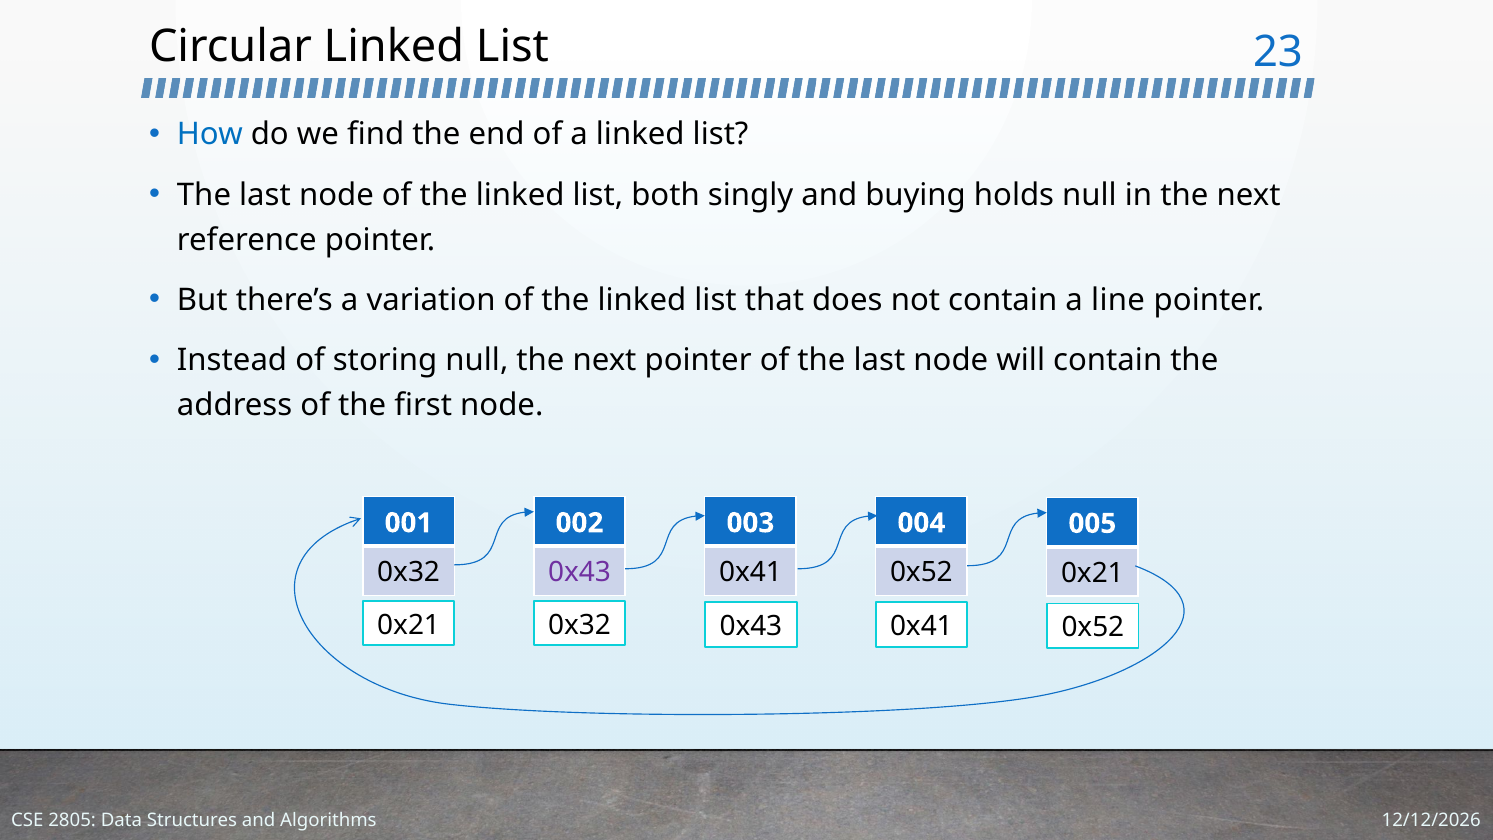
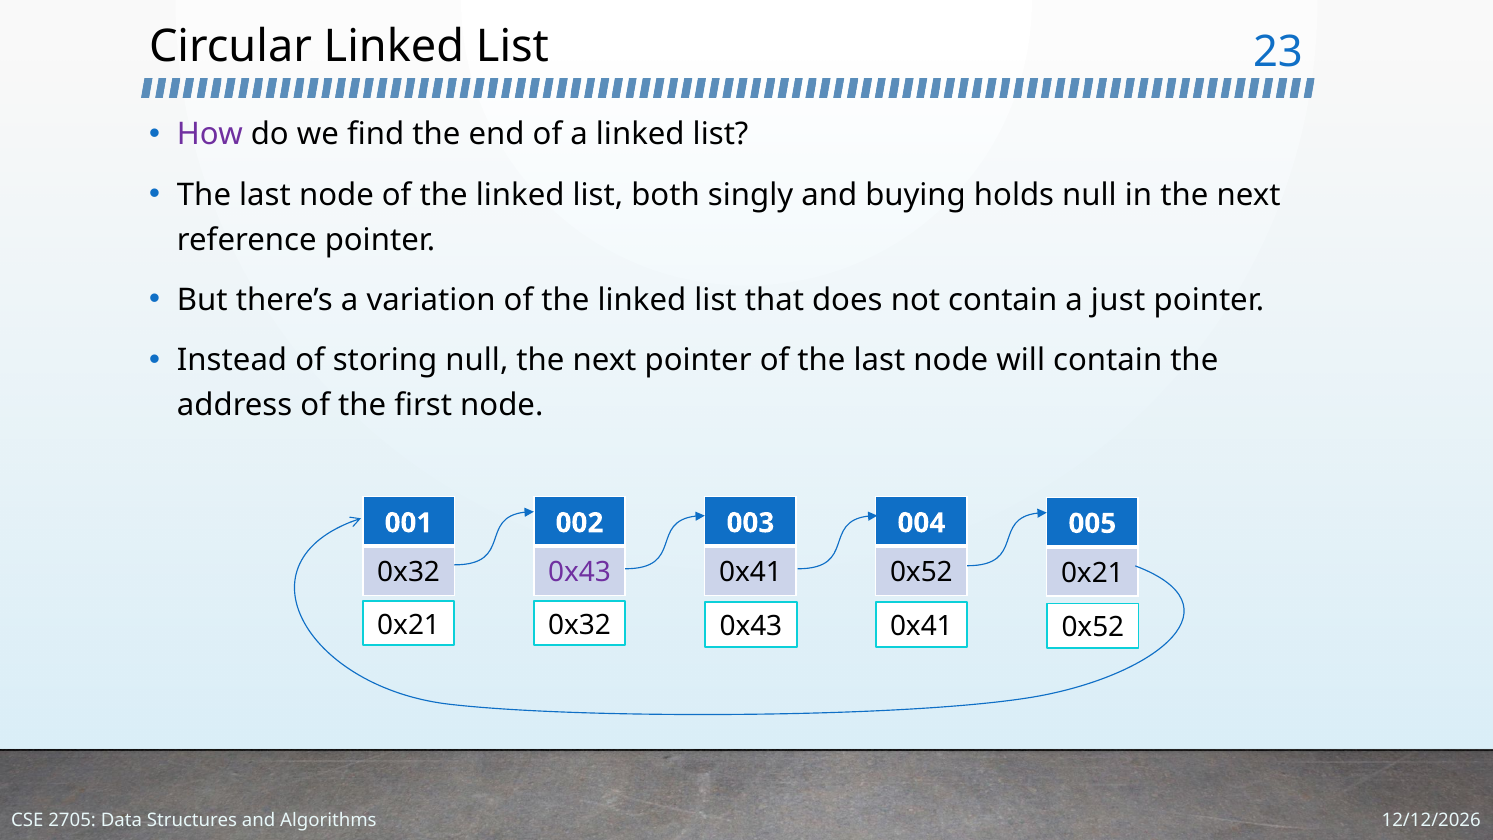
How colour: blue -> purple (210, 135)
line: line -> just (1118, 300)
2805: 2805 -> 2705 (72, 821)
